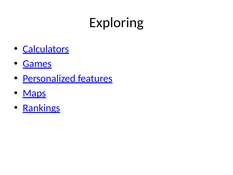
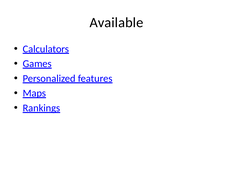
Exploring: Exploring -> Available (116, 23)
